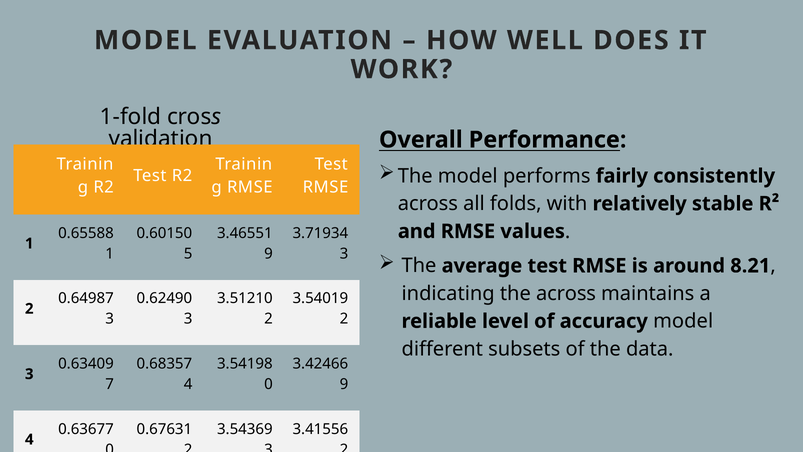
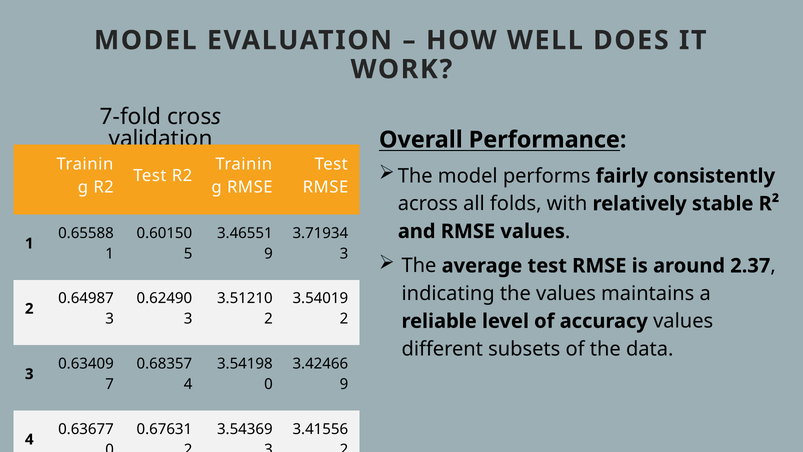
1-fold: 1-fold -> 7-fold (131, 117)
8.21: 8.21 -> 2.37 (750, 266)
the across: across -> values (566, 293)
accuracy model: model -> values (683, 321)
